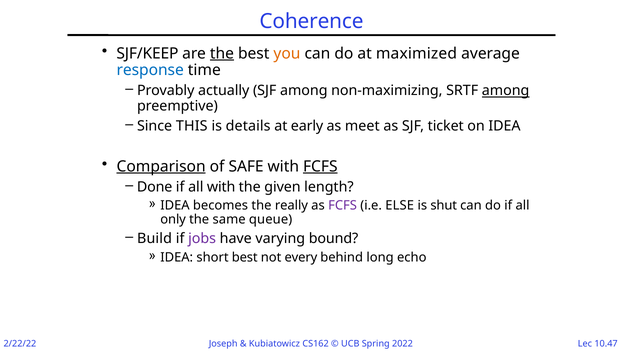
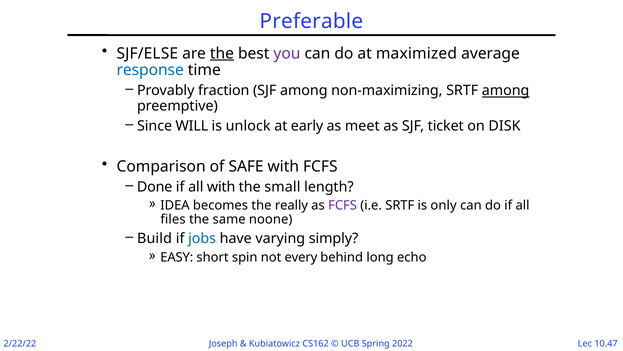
Coherence: Coherence -> Preferable (311, 21)
SJF/KEEP: SJF/KEEP -> SJF/ELSE (147, 53)
you colour: orange -> purple (287, 53)
actually: actually -> fraction (224, 91)
THIS: THIS -> WILL (192, 126)
details: details -> unlock (248, 126)
on IDEA: IDEA -> DISK (504, 126)
Comparison underline: present -> none (161, 166)
FCFS underline: present -> none (320, 166)
given: given -> small (282, 187)
i.e ELSE: ELSE -> SRTF (400, 205)
shut: shut -> only (444, 205)
only: only -> files (173, 219)
queue: queue -> noone (271, 219)
jobs colour: purple -> blue (202, 238)
bound: bound -> simply (333, 238)
IDEA: IDEA -> EASY (177, 257)
short best: best -> spin (245, 257)
